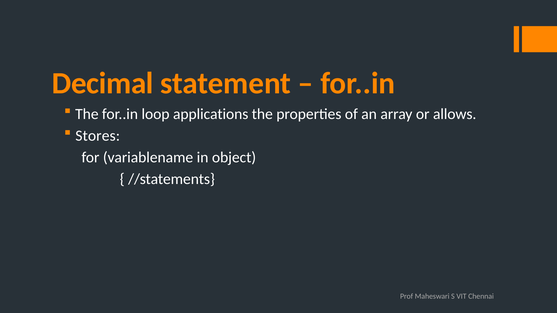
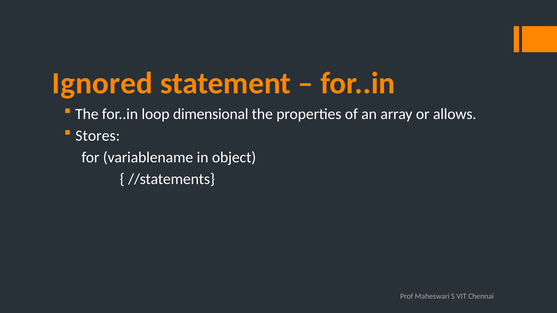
Decimal: Decimal -> Ignored (102, 83)
applications: applications -> dimensional (211, 114)
